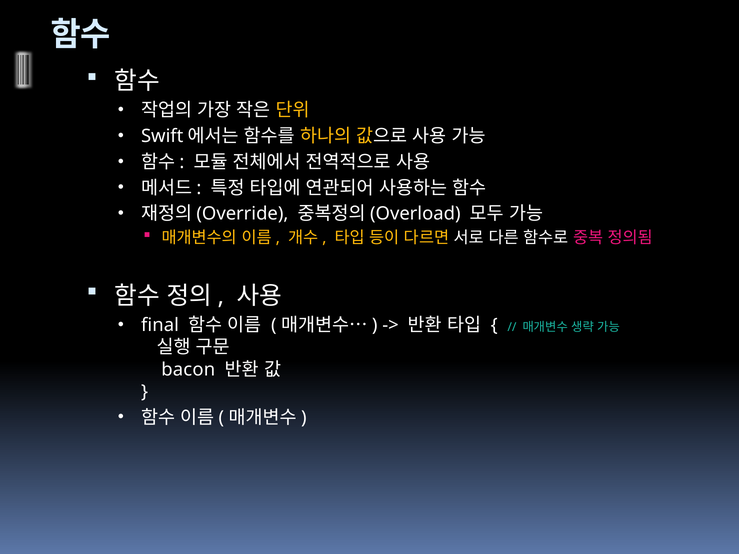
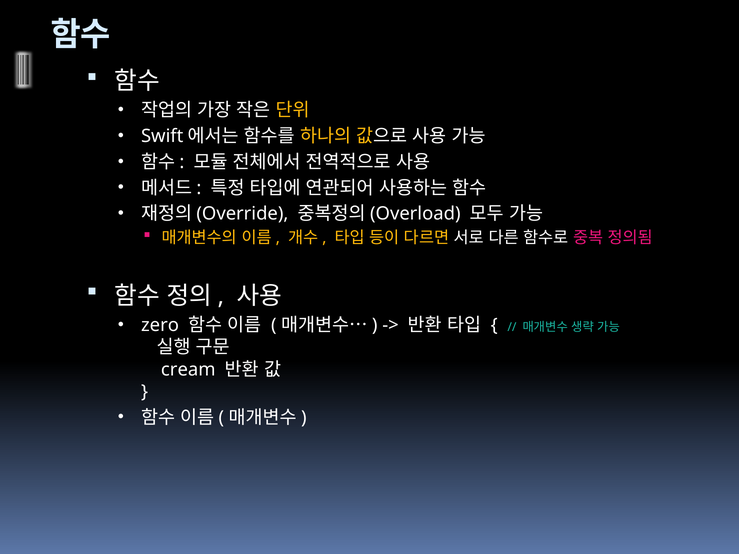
final: final -> zero (160, 325)
bacon: bacon -> cream (188, 370)
